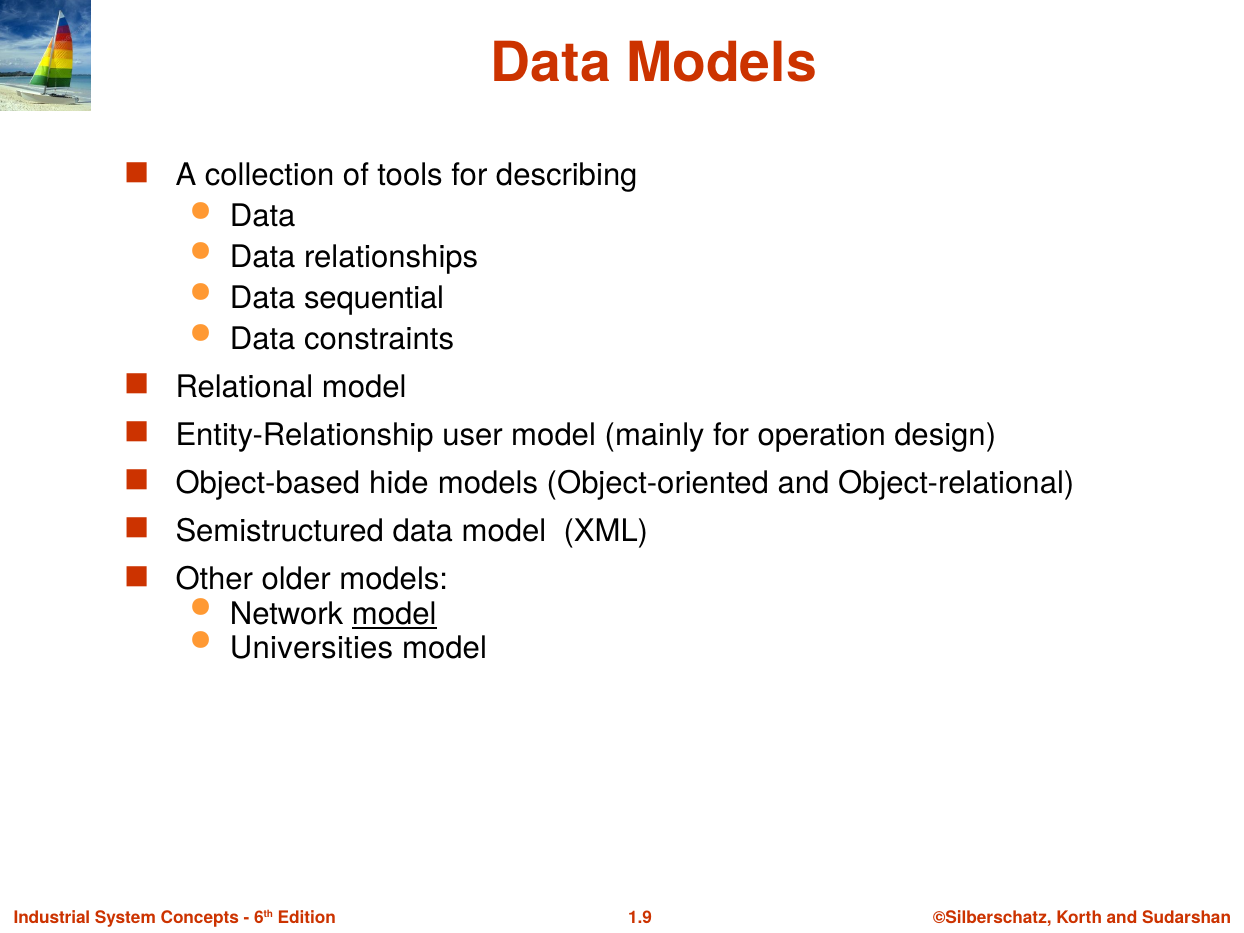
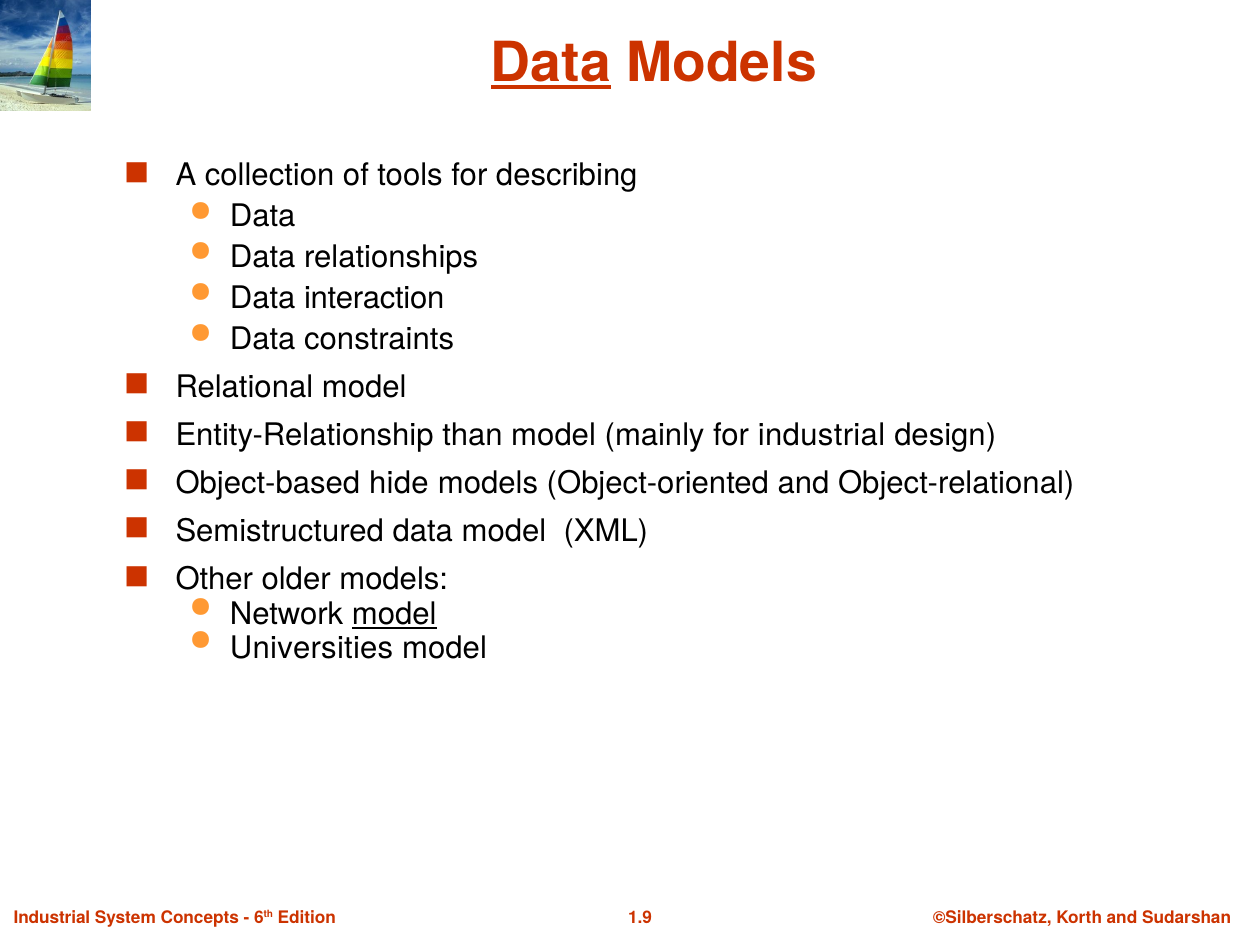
Data underline: none -> present (551, 63)
sequential: sequential -> interaction (374, 298)
user: user -> than (472, 435)
for operation: operation -> industrial (822, 435)
